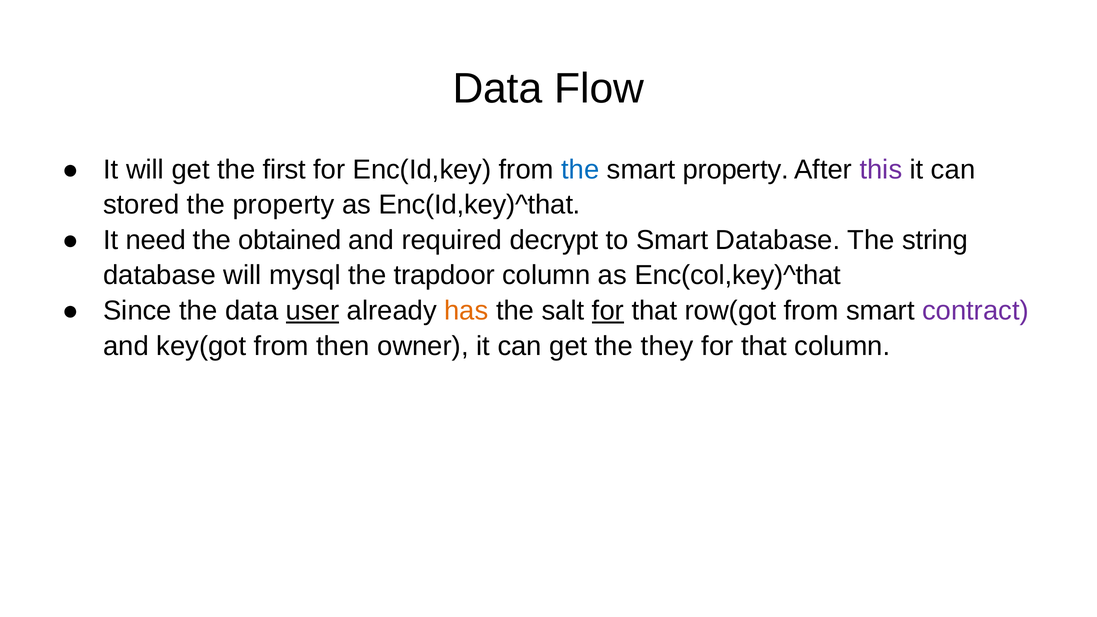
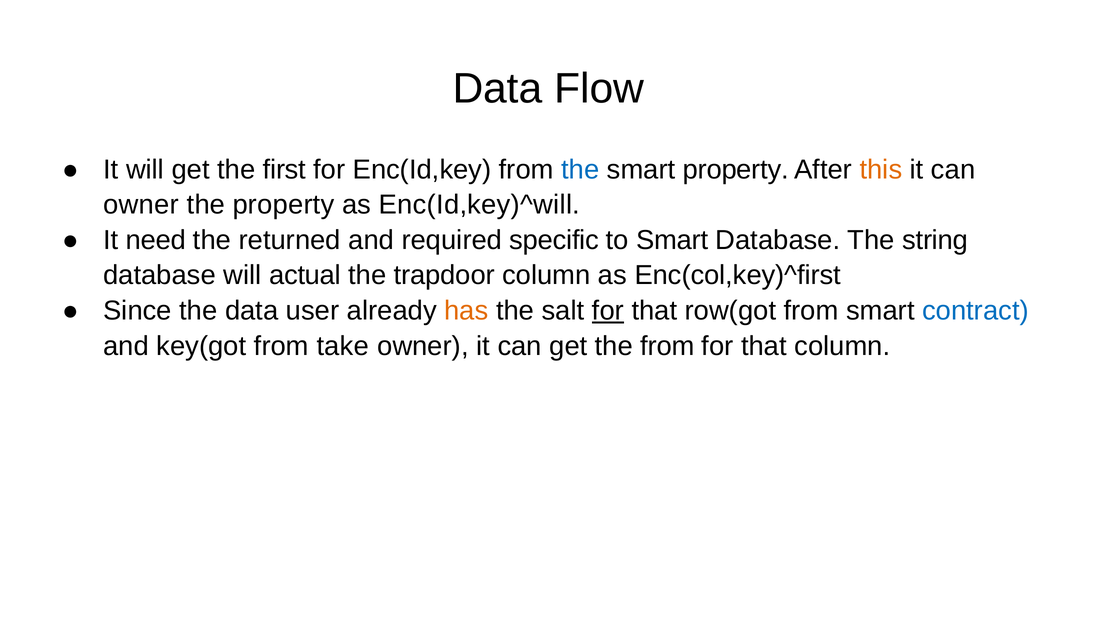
this colour: purple -> orange (881, 170)
stored: stored -> owner (141, 205)
Enc(Id,key)^that: Enc(Id,key)^that -> Enc(Id,key)^will (479, 205)
obtained: obtained -> returned (290, 240)
decrypt: decrypt -> specific (554, 240)
mysql: mysql -> actual (305, 275)
Enc(col,key)^that: Enc(col,key)^that -> Enc(col,key)^first (738, 275)
user underline: present -> none (313, 311)
contract colour: purple -> blue (975, 311)
then: then -> take (343, 346)
the they: they -> from (667, 346)
